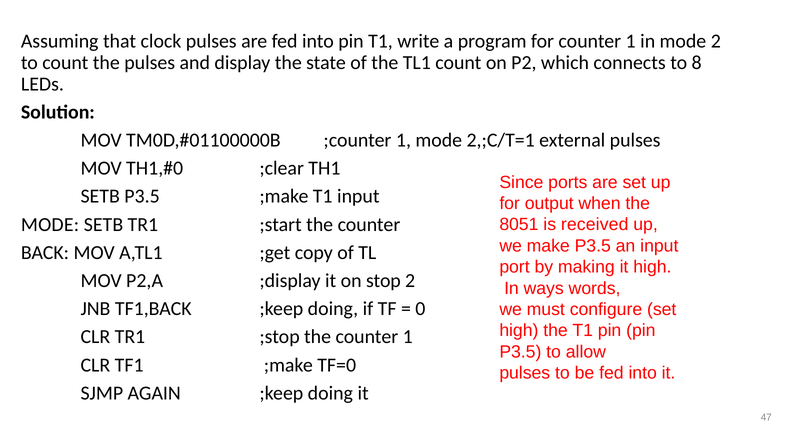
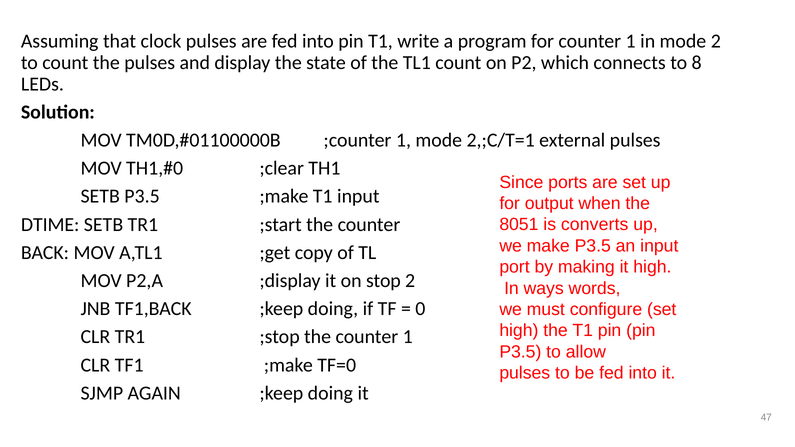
MODE: MODE -> DTIME (50, 225)
received: received -> converts (595, 225)
